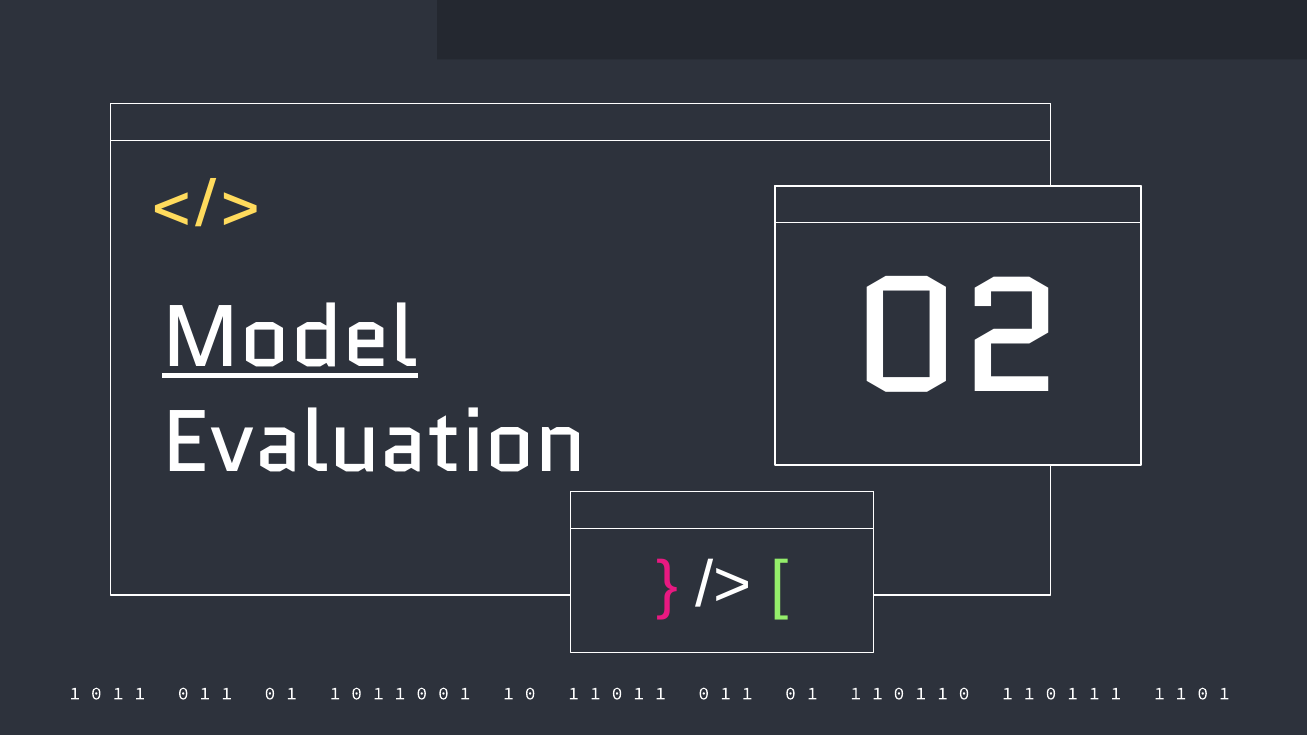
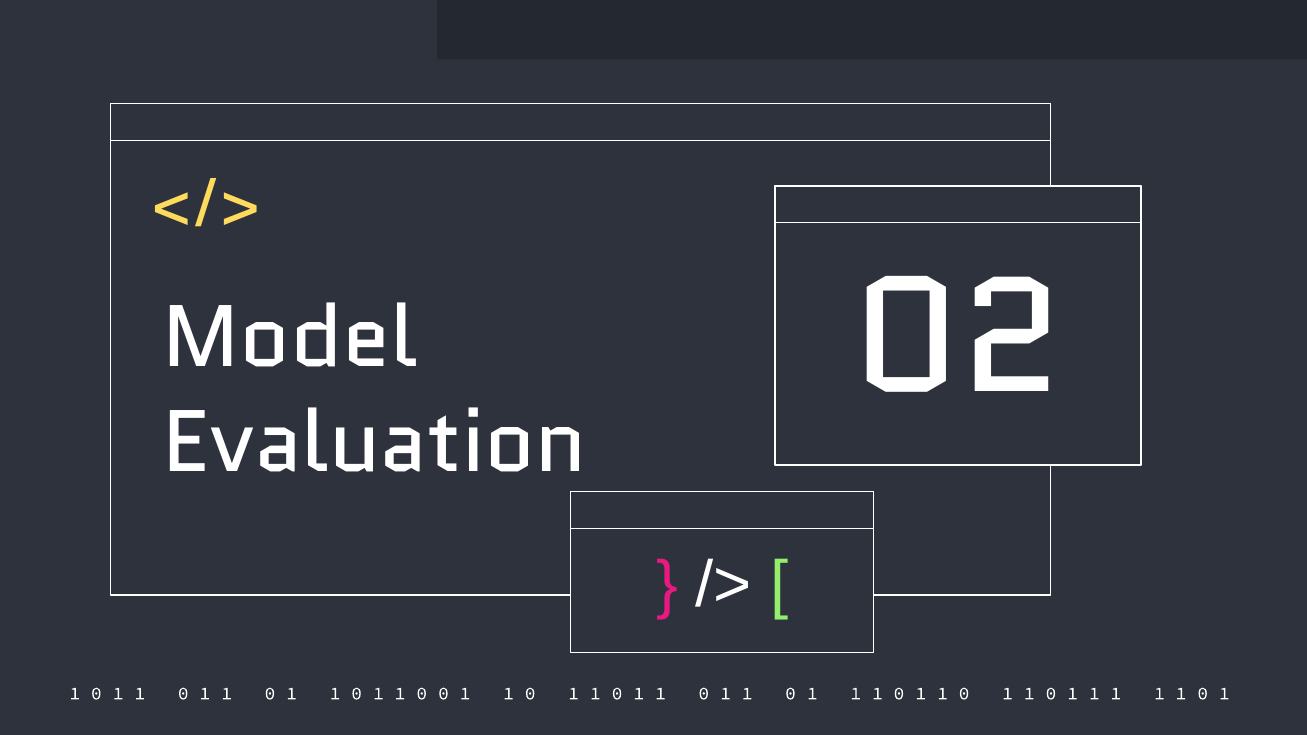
Model underline: present -> none (290, 338)
